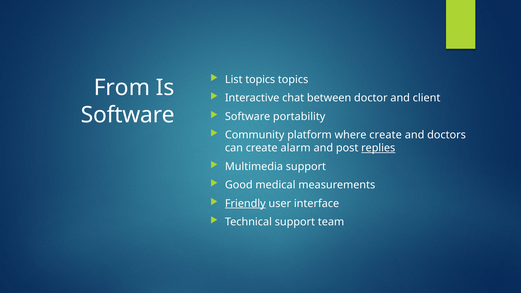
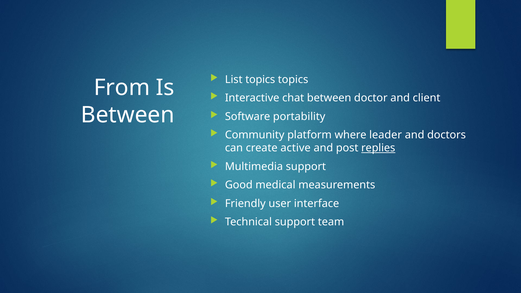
Software: Software -> Between (128, 115)
where create: create -> leader (386, 135)
alarm: alarm -> active (296, 148)
Friendly underline: present -> none (245, 203)
